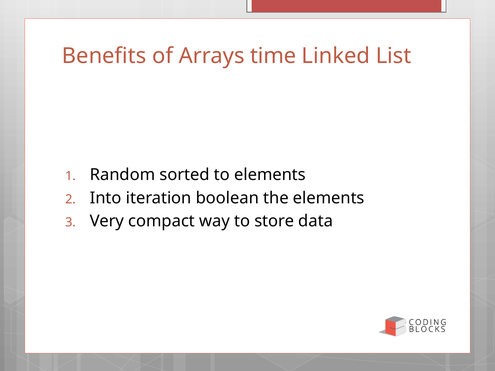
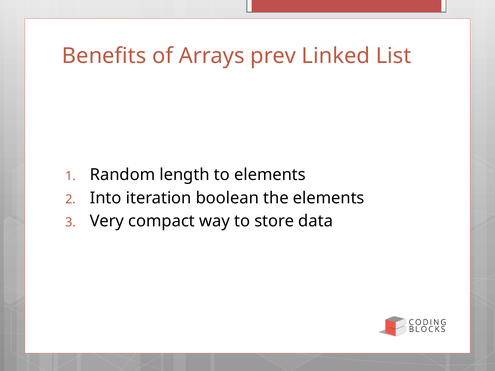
time: time -> prev (273, 56)
sorted: sorted -> length (185, 175)
